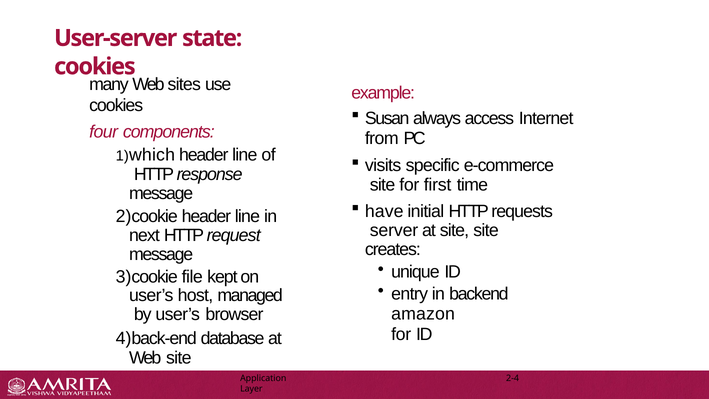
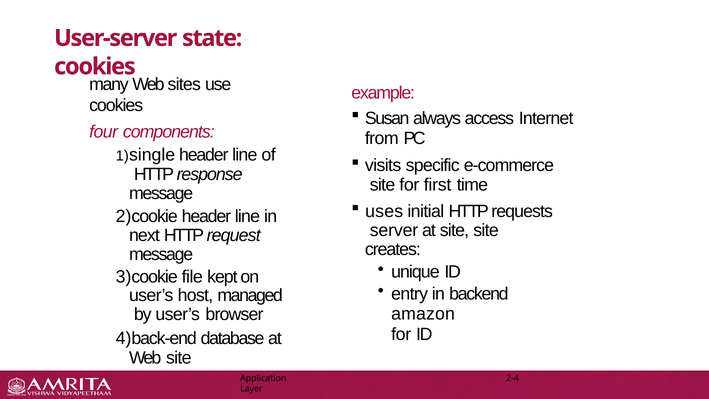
which: which -> single (152, 155)
have: have -> uses (384, 211)
